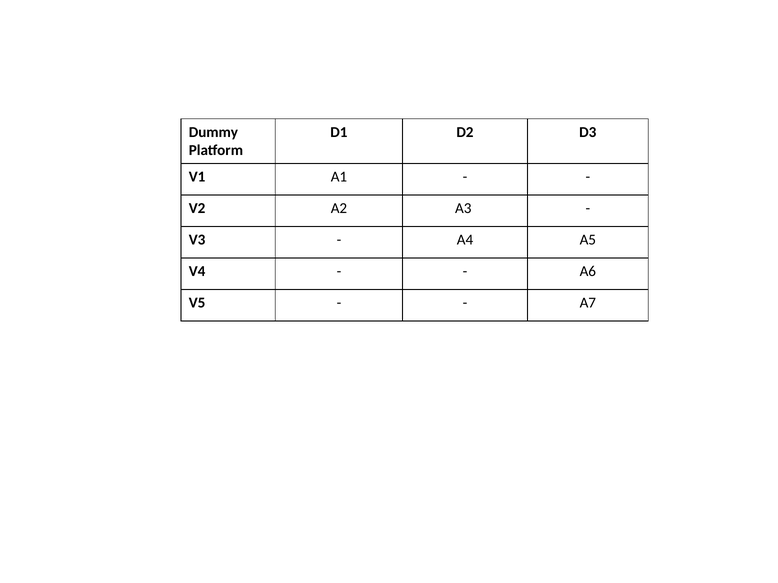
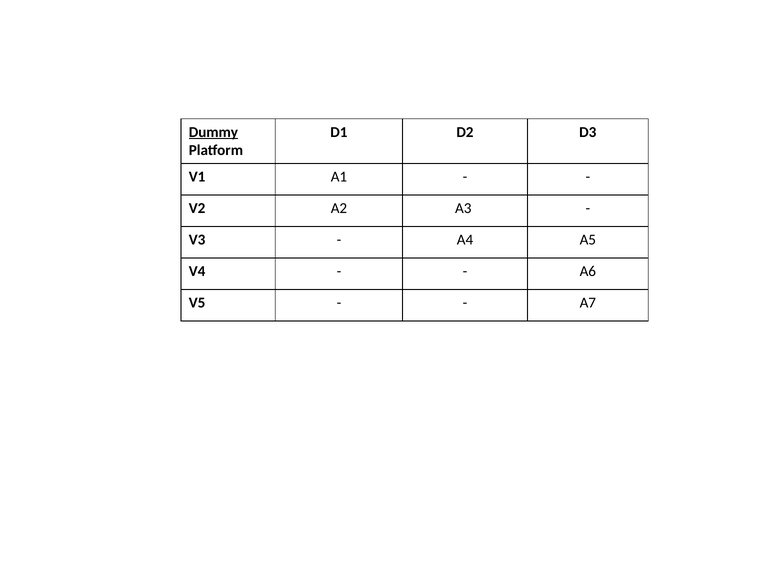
Dummy underline: none -> present (213, 132)
